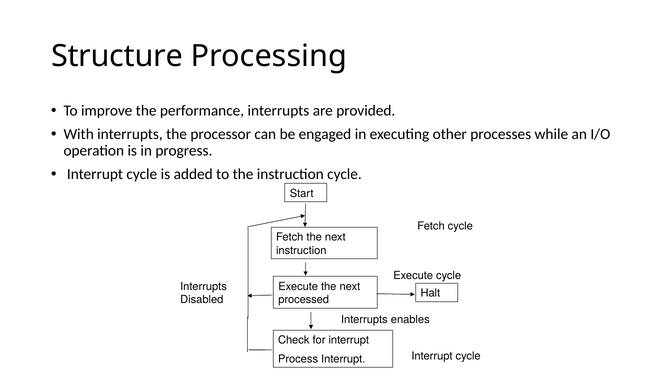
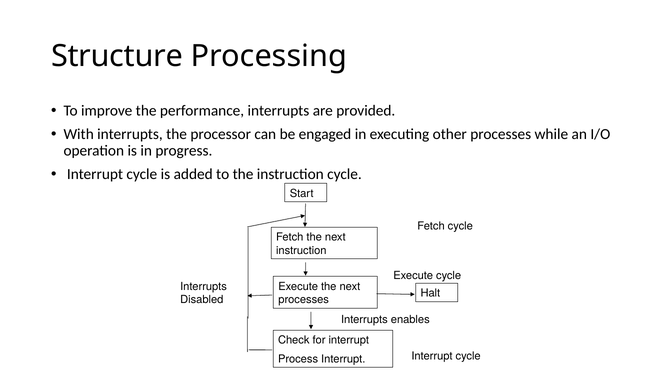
processed: processed -> processes (304, 300)
